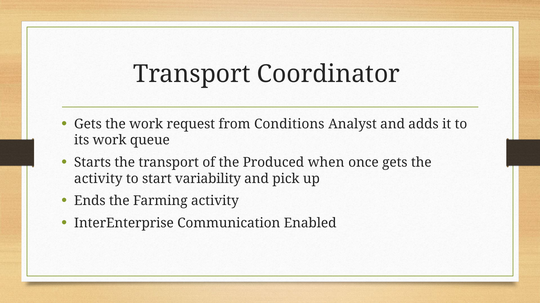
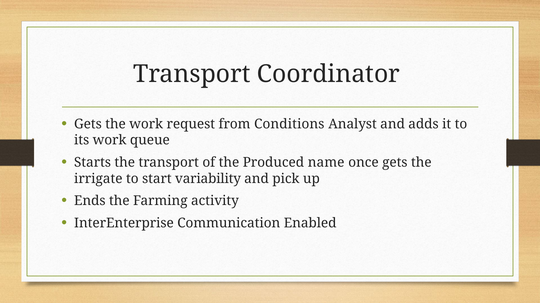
when: when -> name (326, 163)
activity: activity -> irrigate (98, 179)
